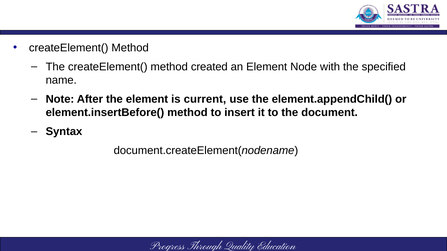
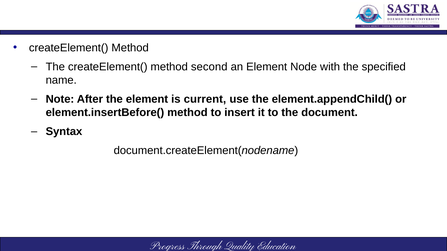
created: created -> second (209, 67)
